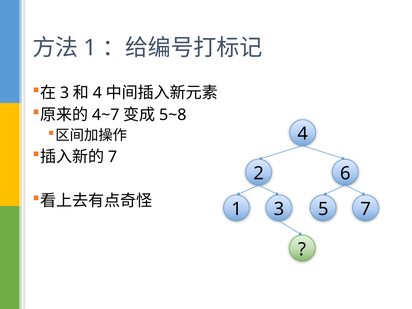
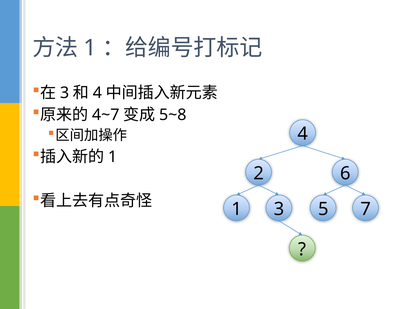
7: 7 -> 1 (113, 157)
